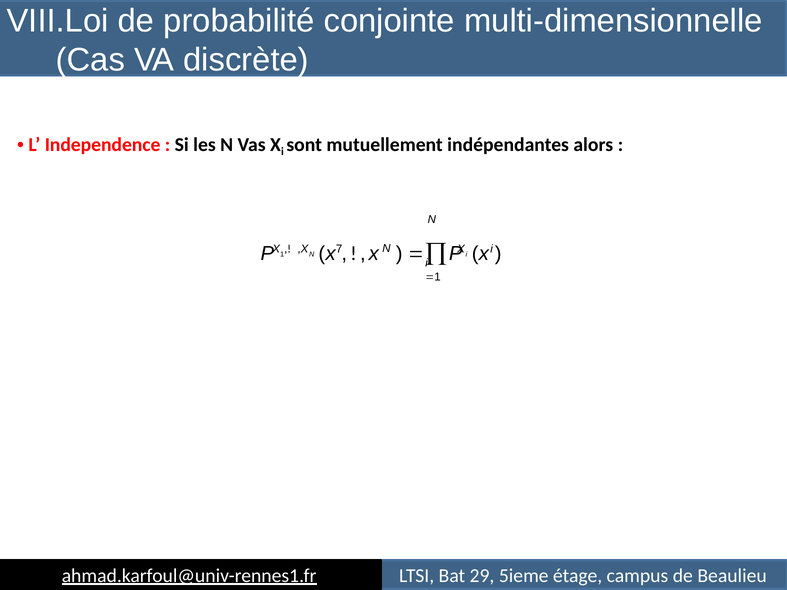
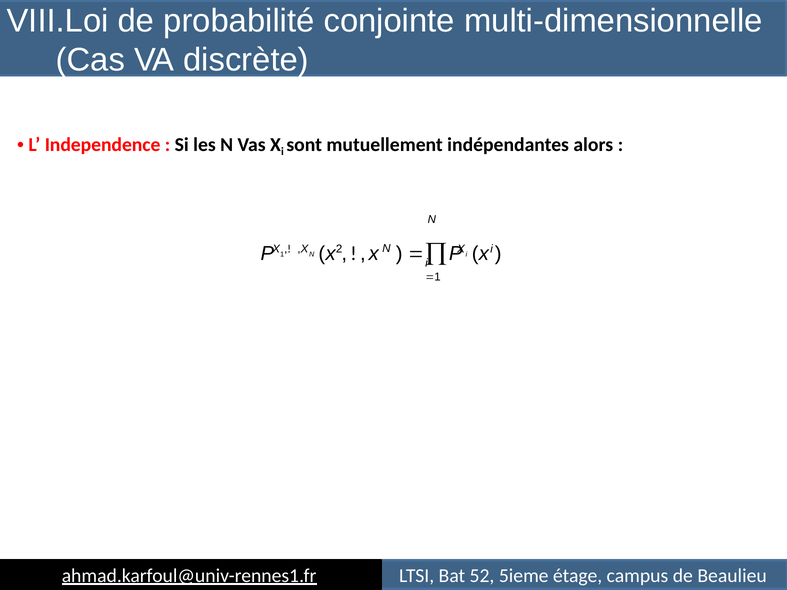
7: 7 -> 2 (339, 249)
29: 29 -> 52 (482, 576)
